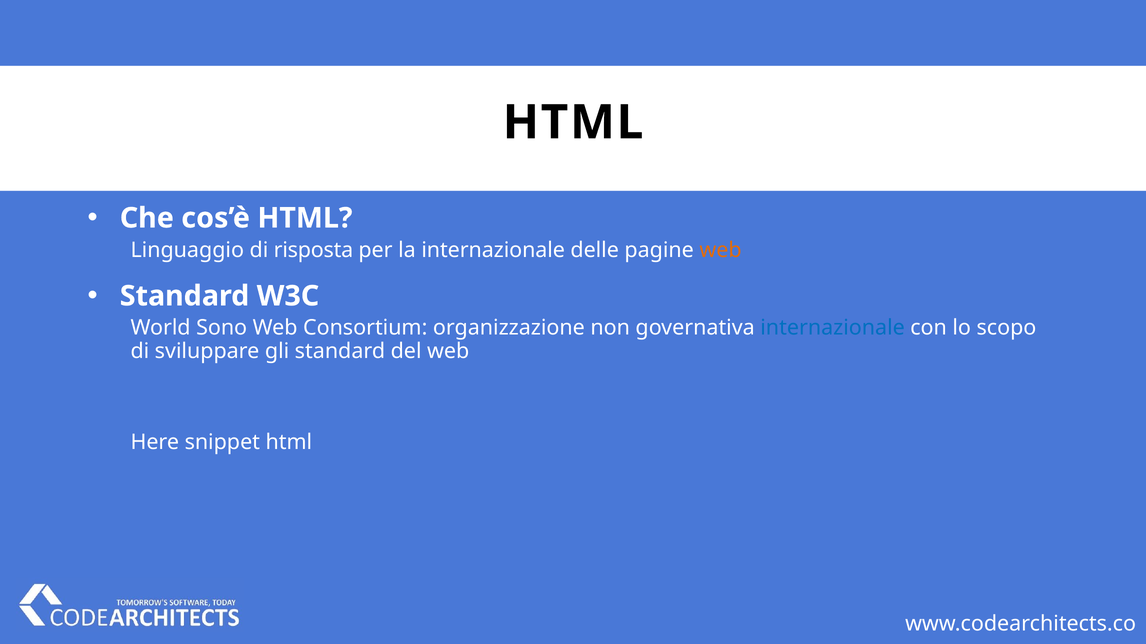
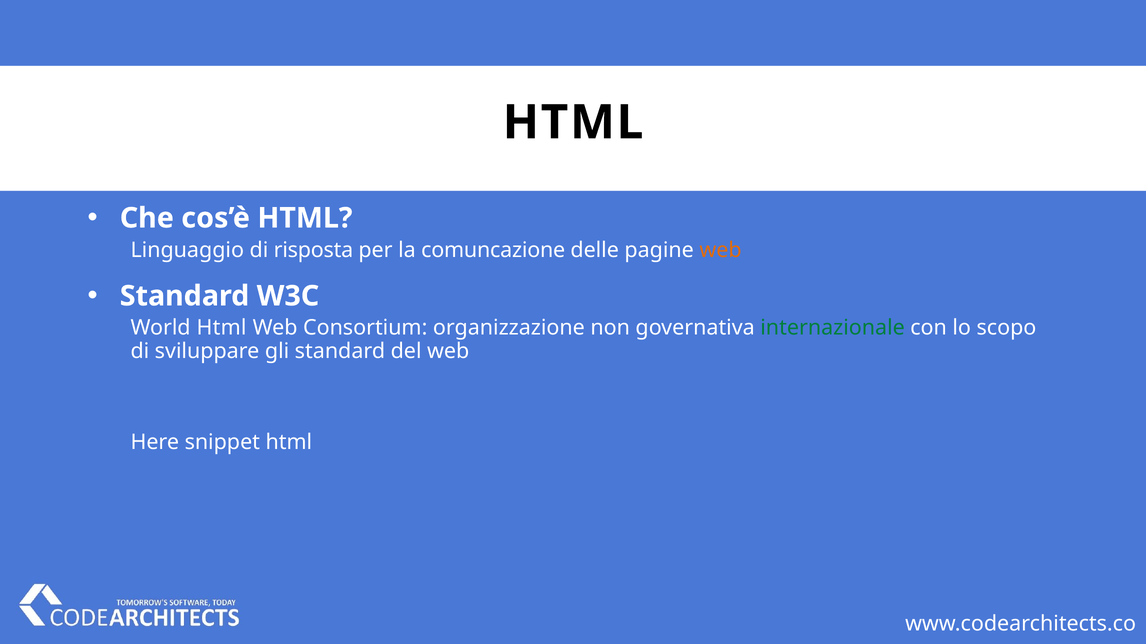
la internazionale: internazionale -> comuncazione (493, 250)
World Sono: Sono -> Html (222, 328)
internazionale colour: blue -> green (833, 328)
